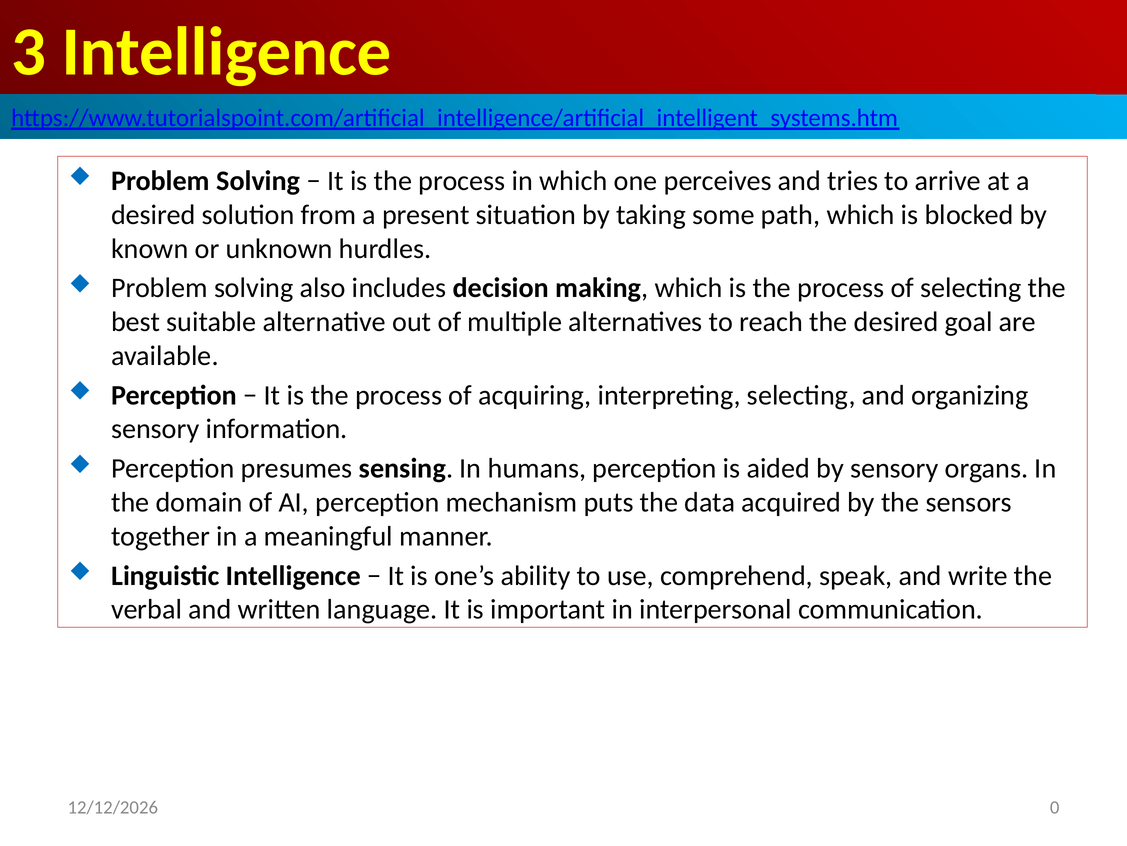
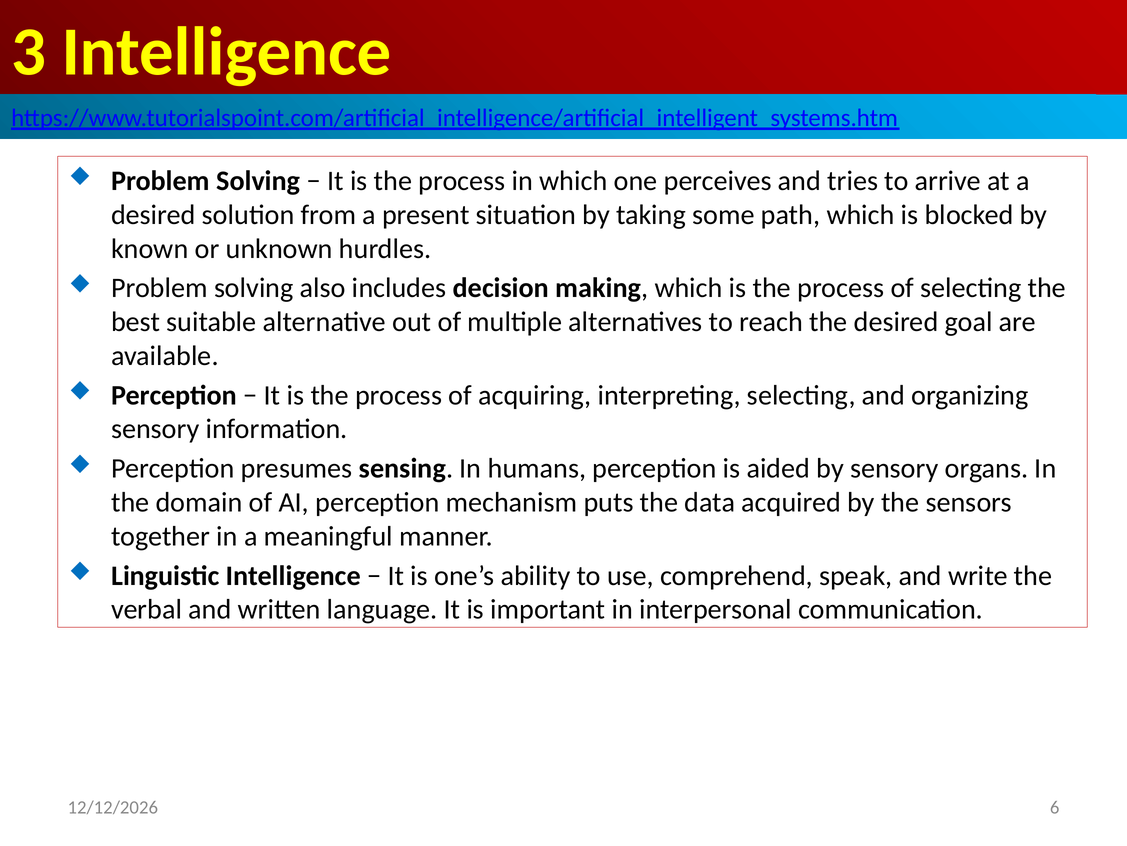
0: 0 -> 6 (1055, 807)
